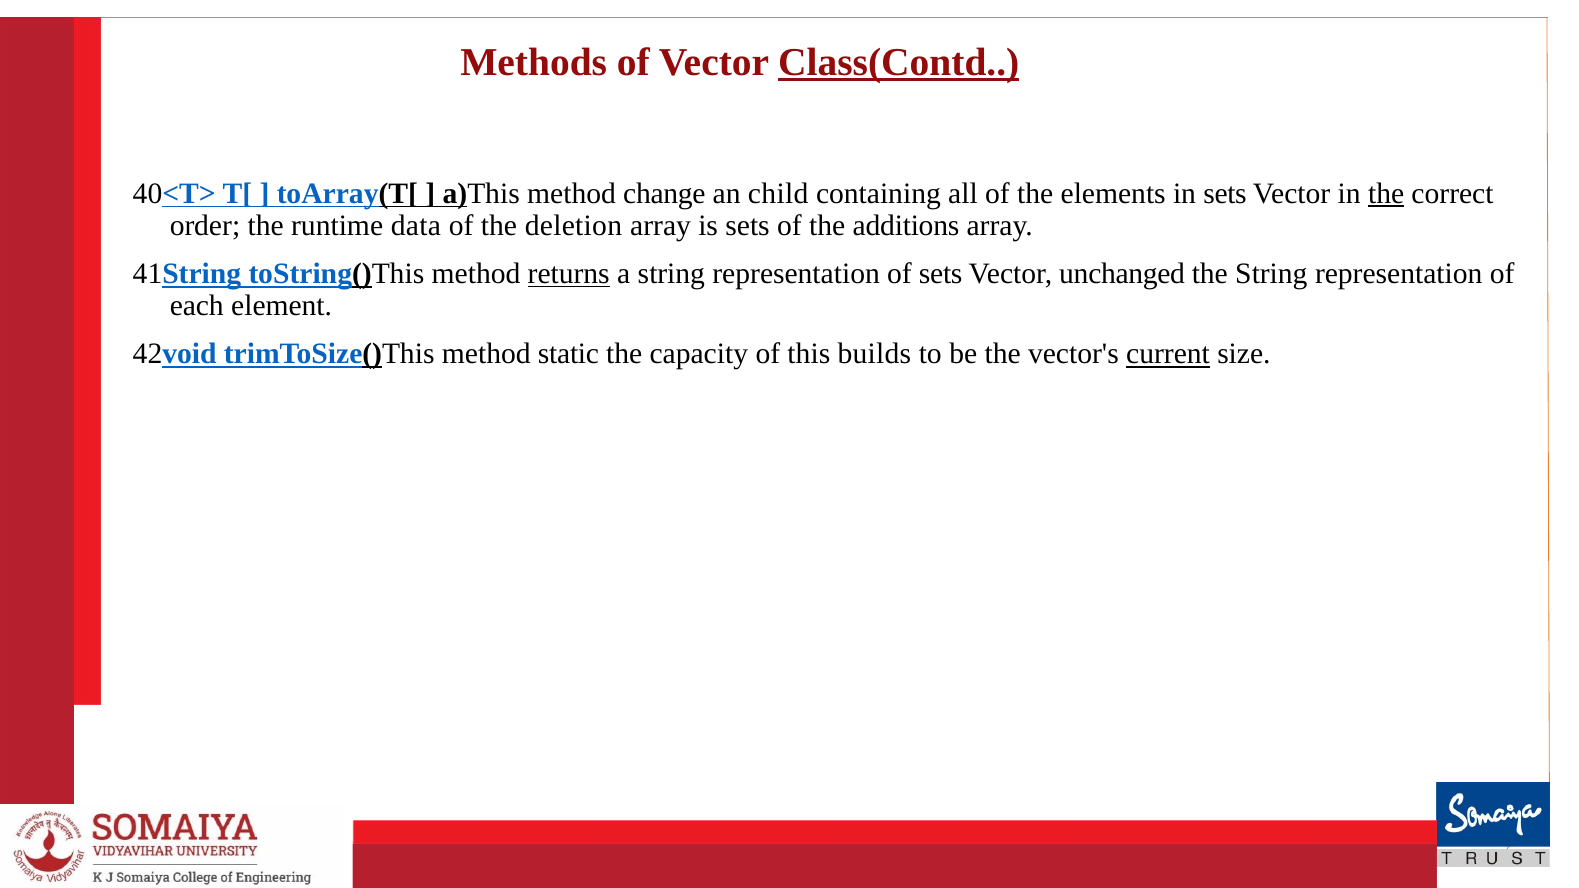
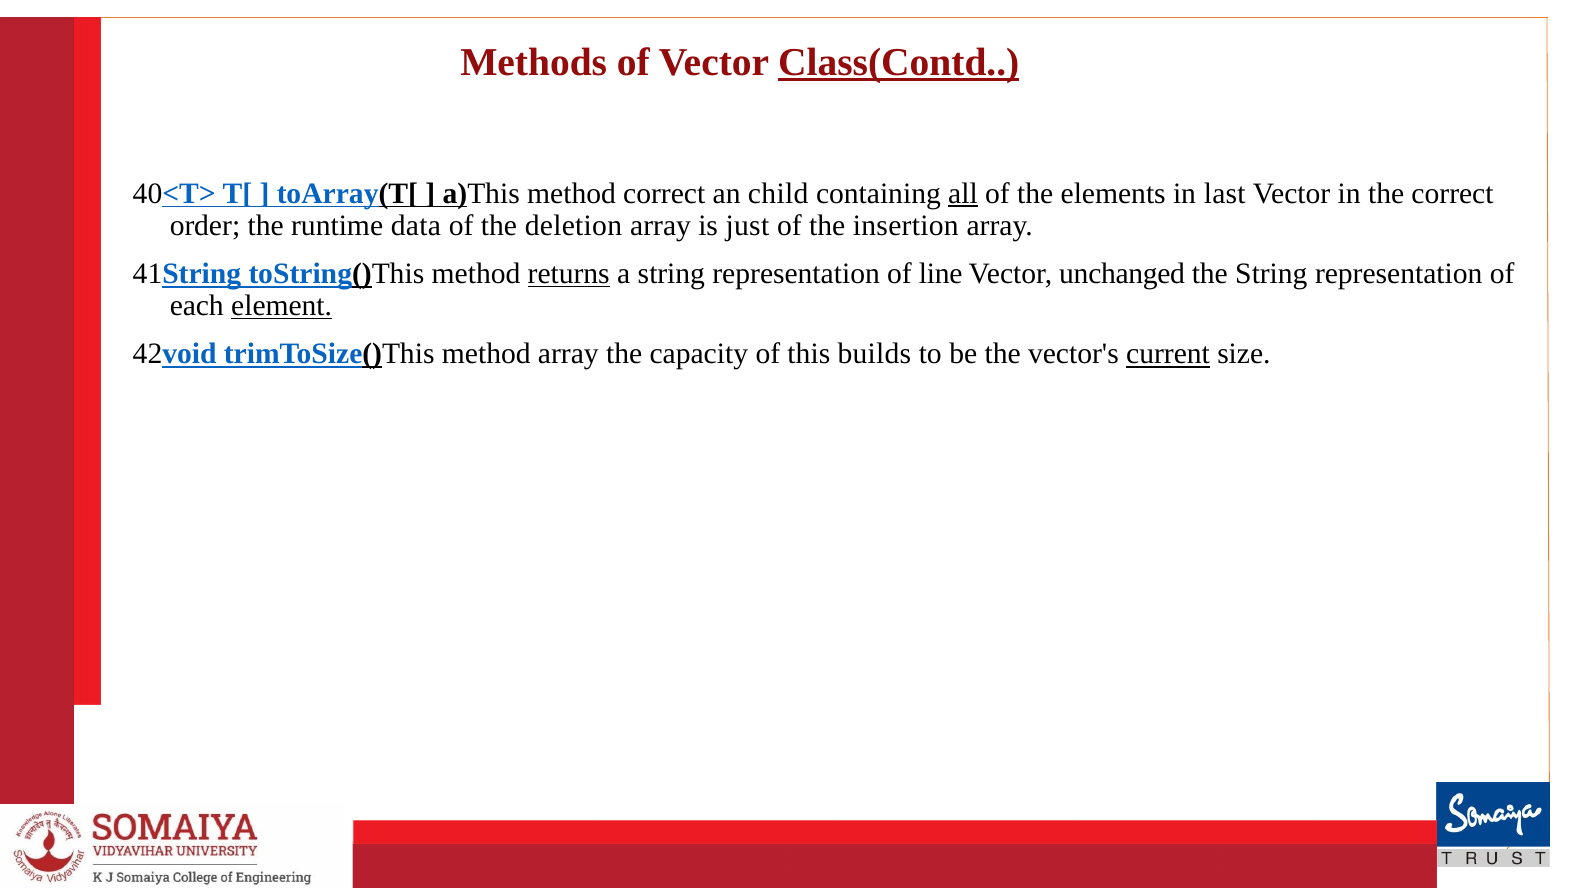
method change: change -> correct (664, 193)
all underline: none -> present (963, 193)
in sets: sets -> last (1225, 193)
the underline: present -> none (1386, 193)
is sets: sets -> just (747, 225)
additions: additions -> insertion (906, 225)
of sets: sets -> line (941, 274)
element underline: none -> present (282, 306)
method static: static -> array (568, 354)
